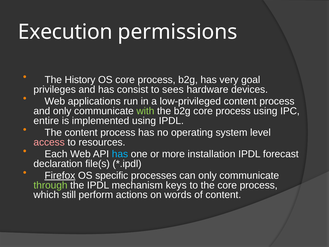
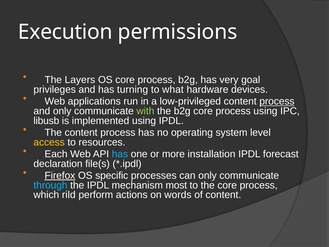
History: History -> Layers (80, 80)
consist: consist -> turning (133, 89)
sees: sees -> what (173, 89)
process underline: none -> present (277, 101)
entire: entire -> libusb (46, 121)
access colour: pink -> yellow (49, 142)
through colour: light green -> light blue (50, 185)
keys: keys -> most (176, 185)
still: still -> rild (69, 195)
